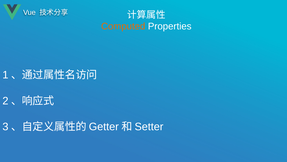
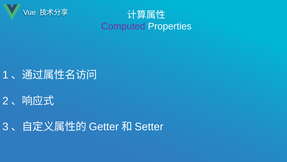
Computed colour: orange -> purple (123, 26)
